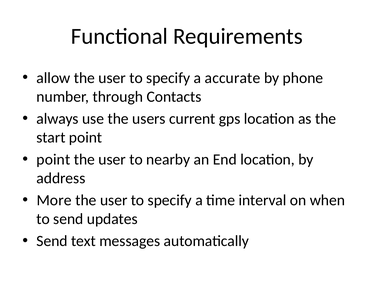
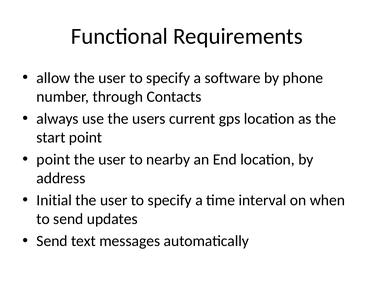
accurate: accurate -> software (233, 78)
More: More -> Initial (54, 200)
